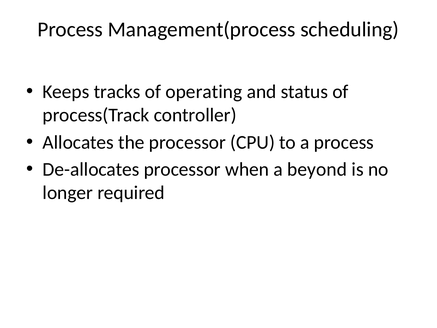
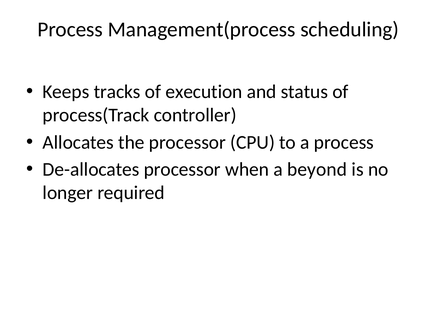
operating: operating -> execution (204, 92)
